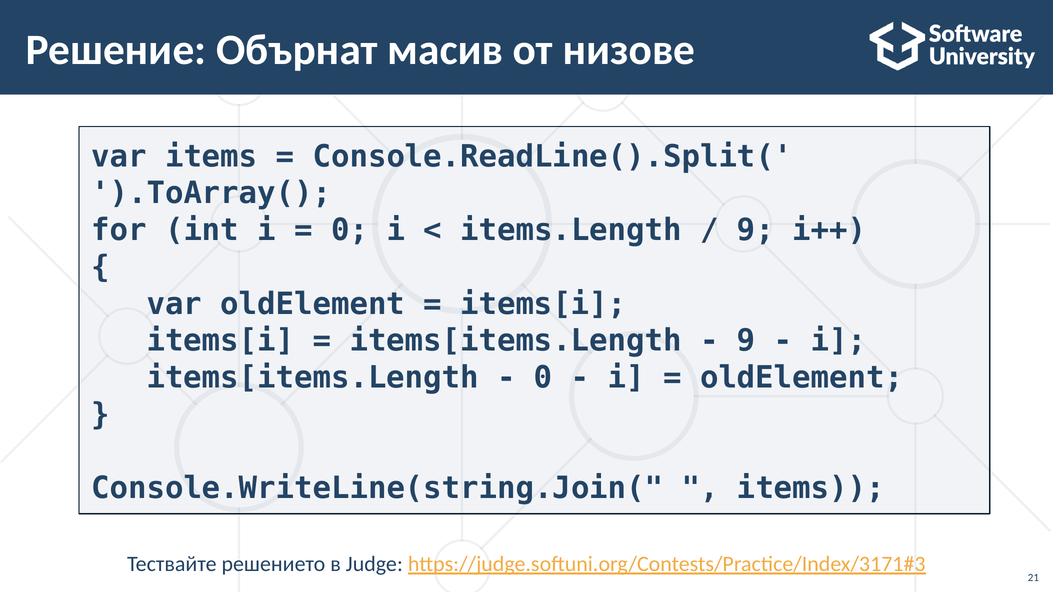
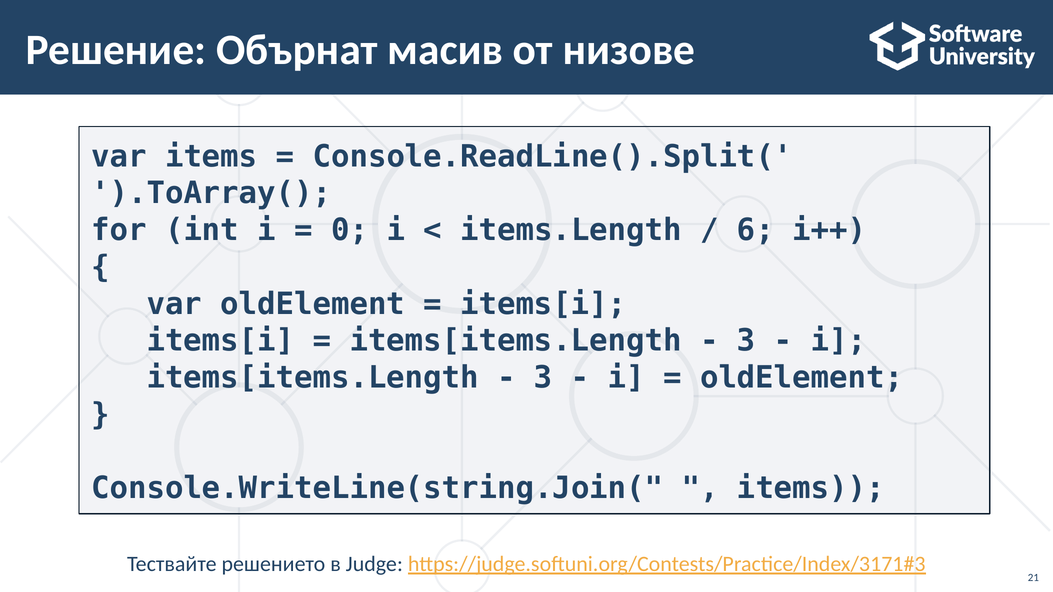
9: 9 -> 6 (755, 230)
9: 9 -> 3 (746, 341)
0: 0 -> 3 (543, 378)
